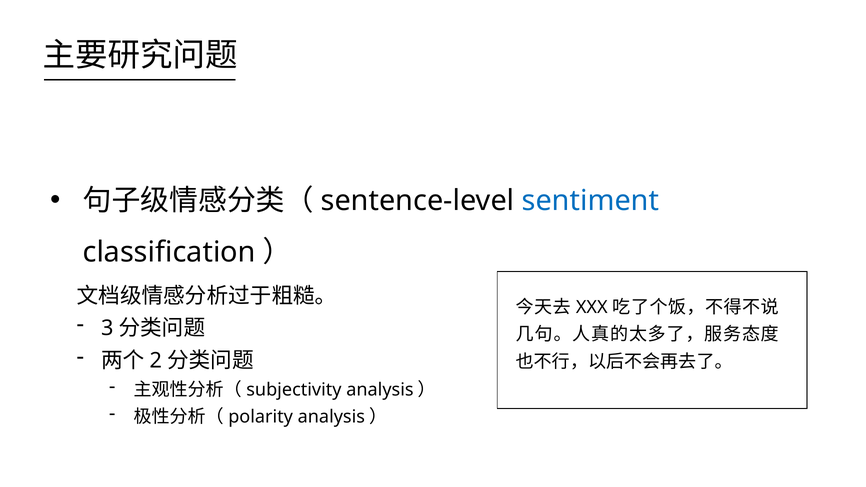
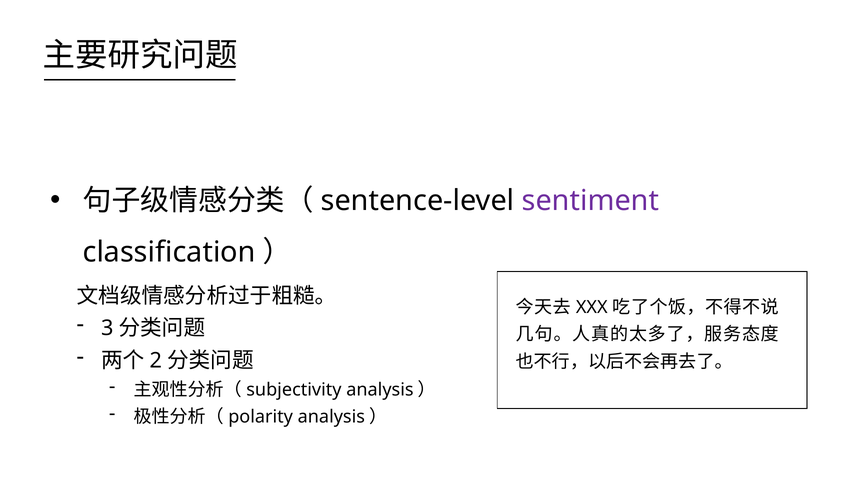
sentiment colour: blue -> purple (590, 201)
